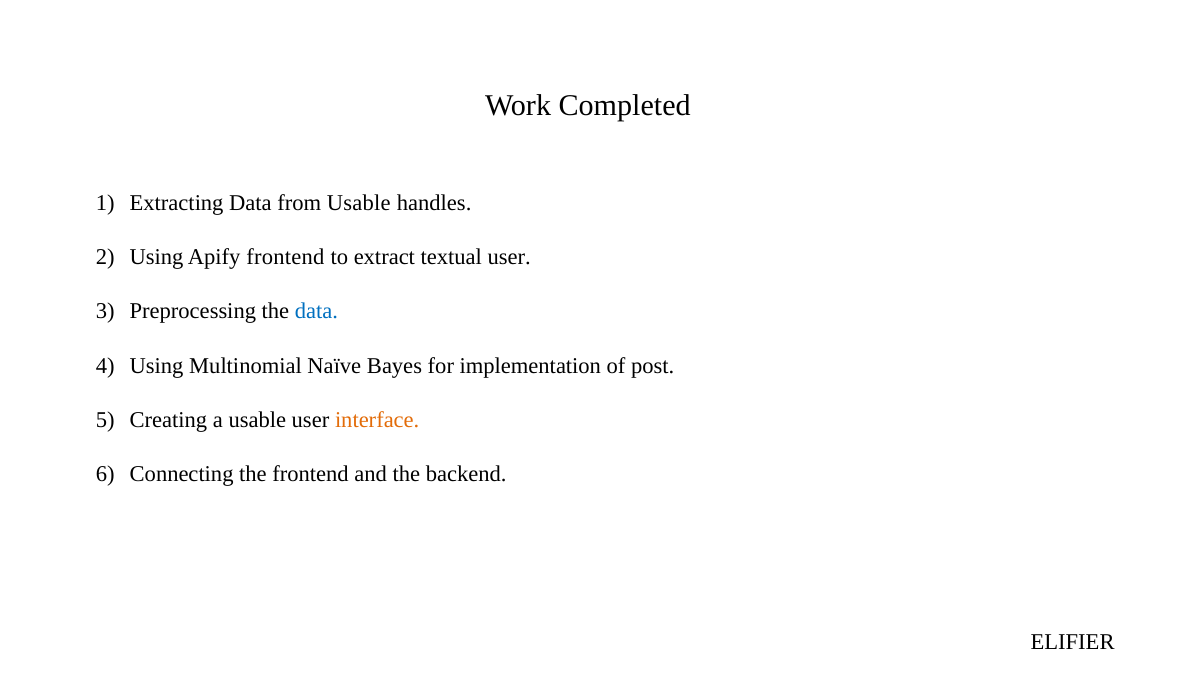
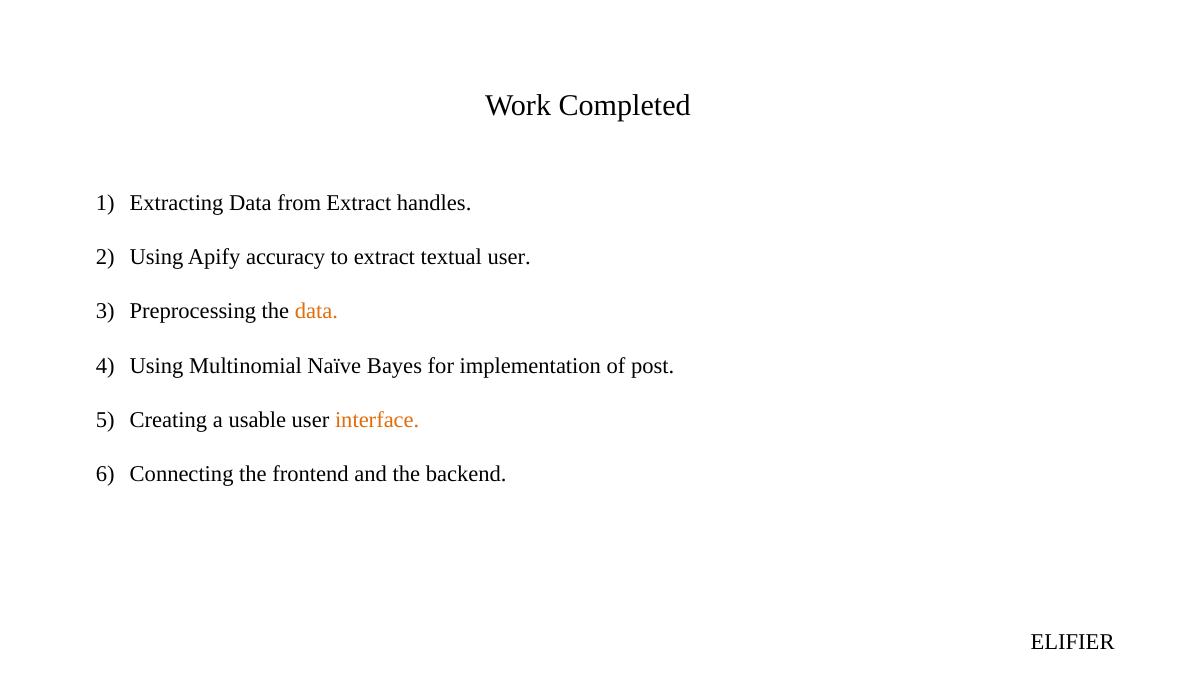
from Usable: Usable -> Extract (359, 203)
Apify frontend: frontend -> accuracy (286, 257)
data colour: blue -> orange (316, 312)
